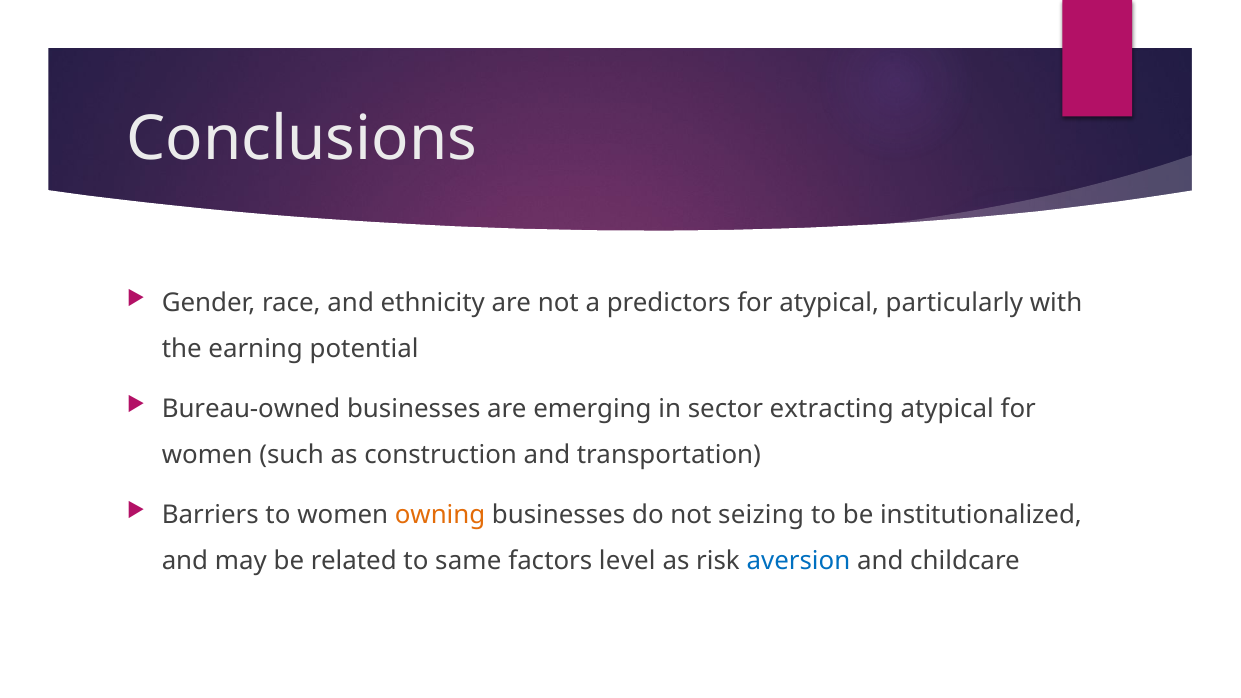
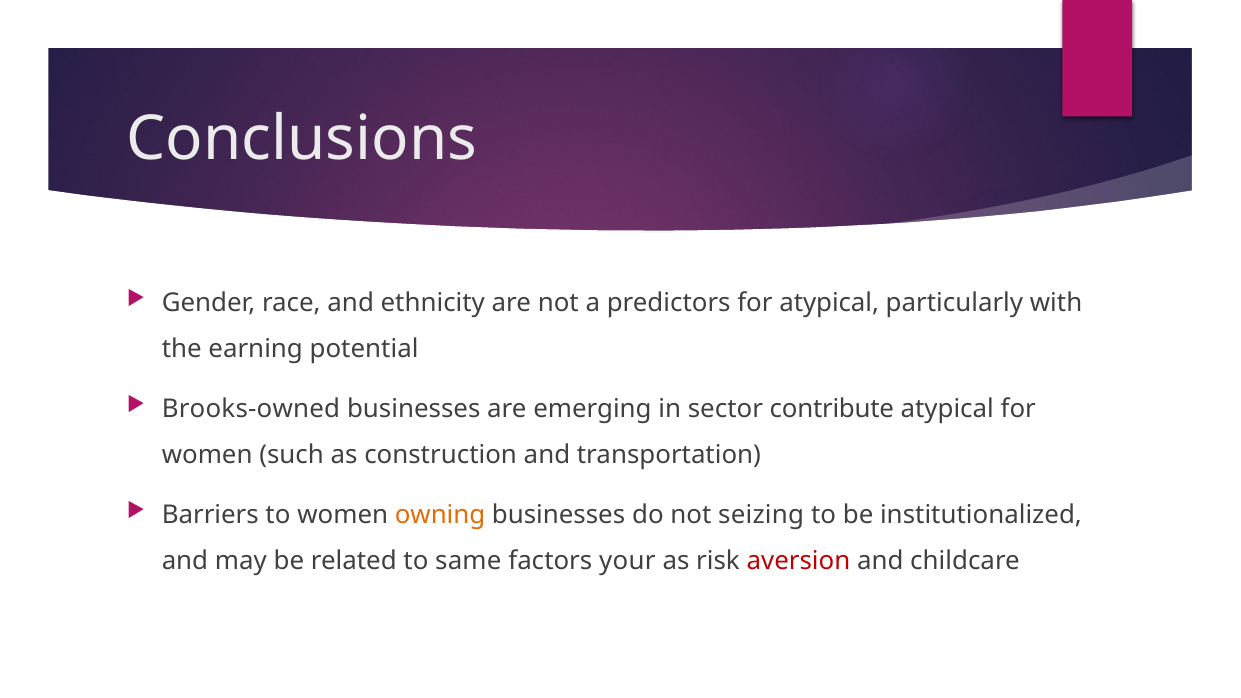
Bureau-owned: Bureau-owned -> Brooks-owned (251, 409)
extracting: extracting -> contribute (832, 409)
level: level -> your (627, 561)
aversion colour: blue -> red (798, 561)
